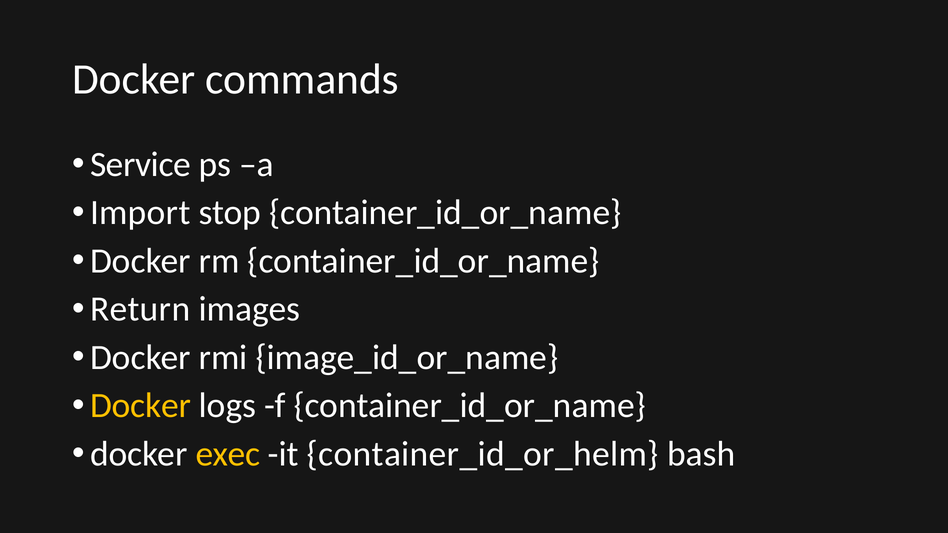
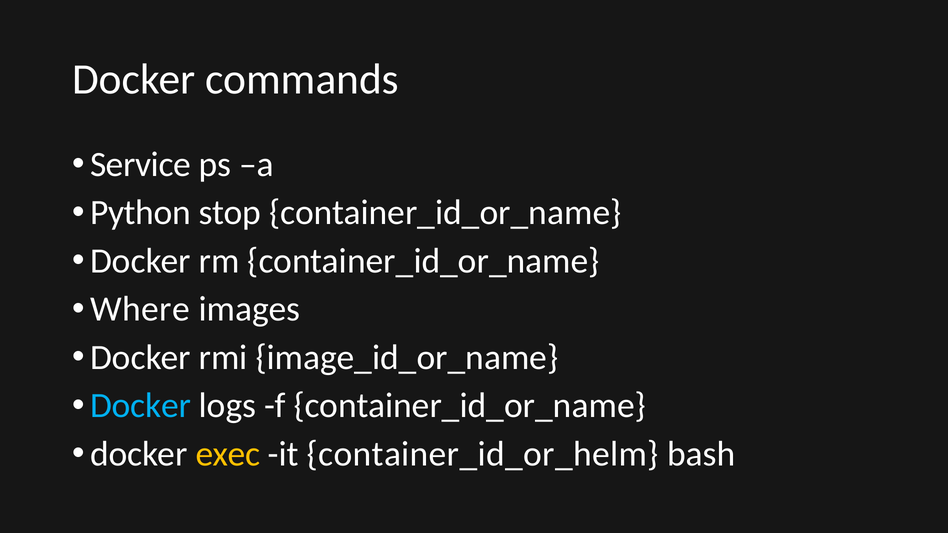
Import: Import -> Python (141, 213)
Return: Return -> Where (140, 309)
Docker colour: yellow -> light blue (140, 406)
